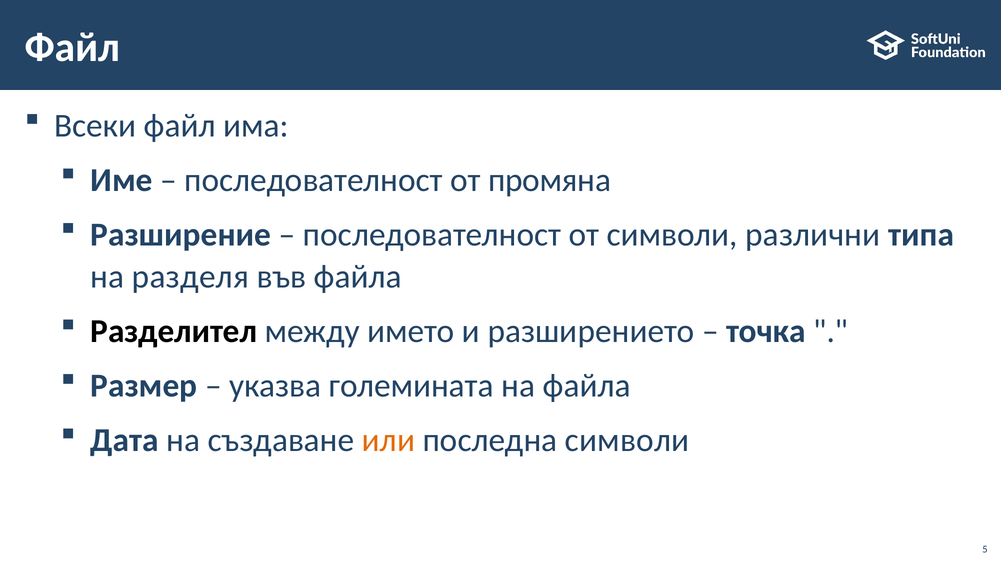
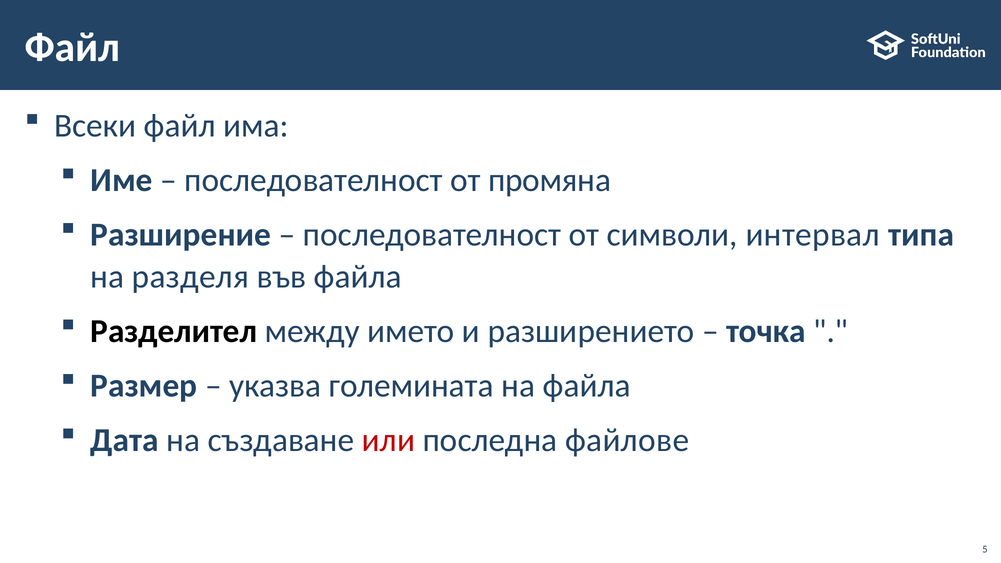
различни: различни -> интервал (813, 235)
или colour: orange -> red (388, 440)
последна символи: символи -> файлове (627, 440)
